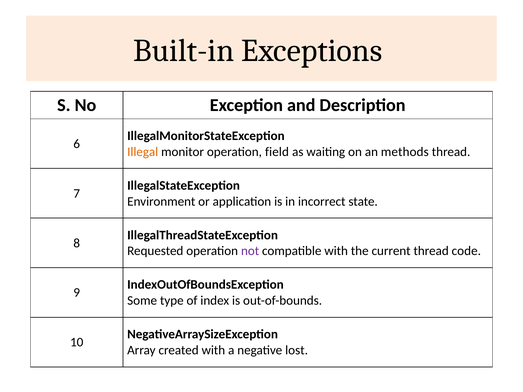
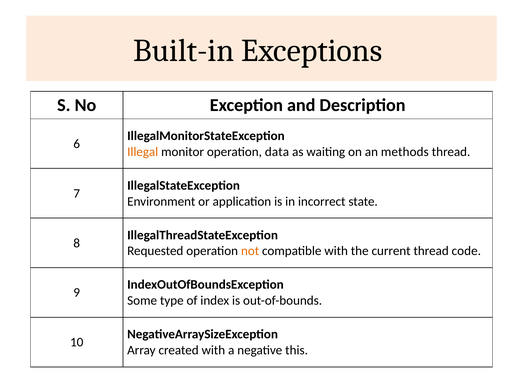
field: field -> data (277, 152)
not colour: purple -> orange (250, 251)
lost: lost -> this (297, 350)
